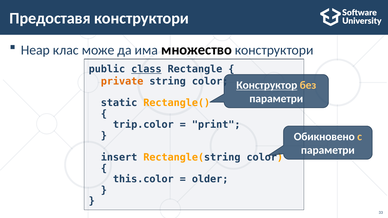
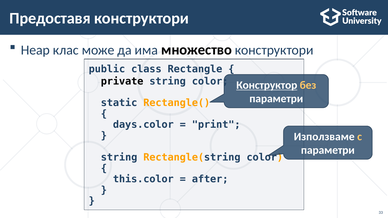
class underline: present -> none (146, 69)
private colour: orange -> black (122, 81)
trip.color: trip.color -> days.color (143, 125)
Обикновено: Обикновено -> Използваме (324, 137)
insert: insert -> string (119, 158)
older: older -> after (210, 179)
